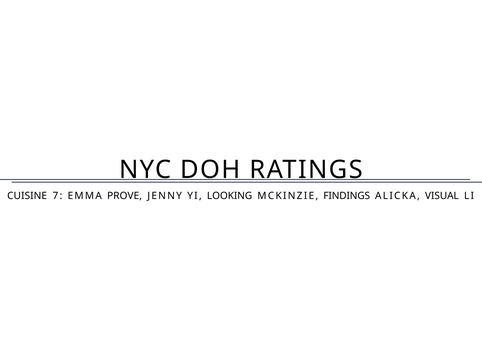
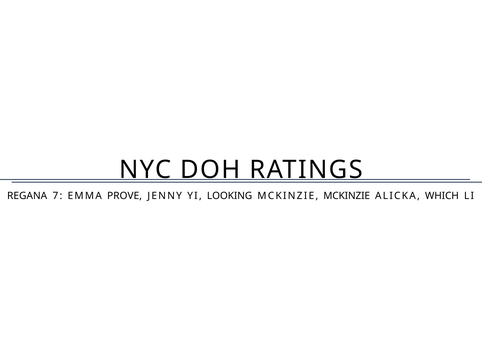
CUISINE: CUISINE -> REGANA (27, 196)
MCKINZIE FINDINGS: FINDINGS -> MCKINZIE (347, 196)
VISUAL: VISUAL -> WHICH (442, 196)
